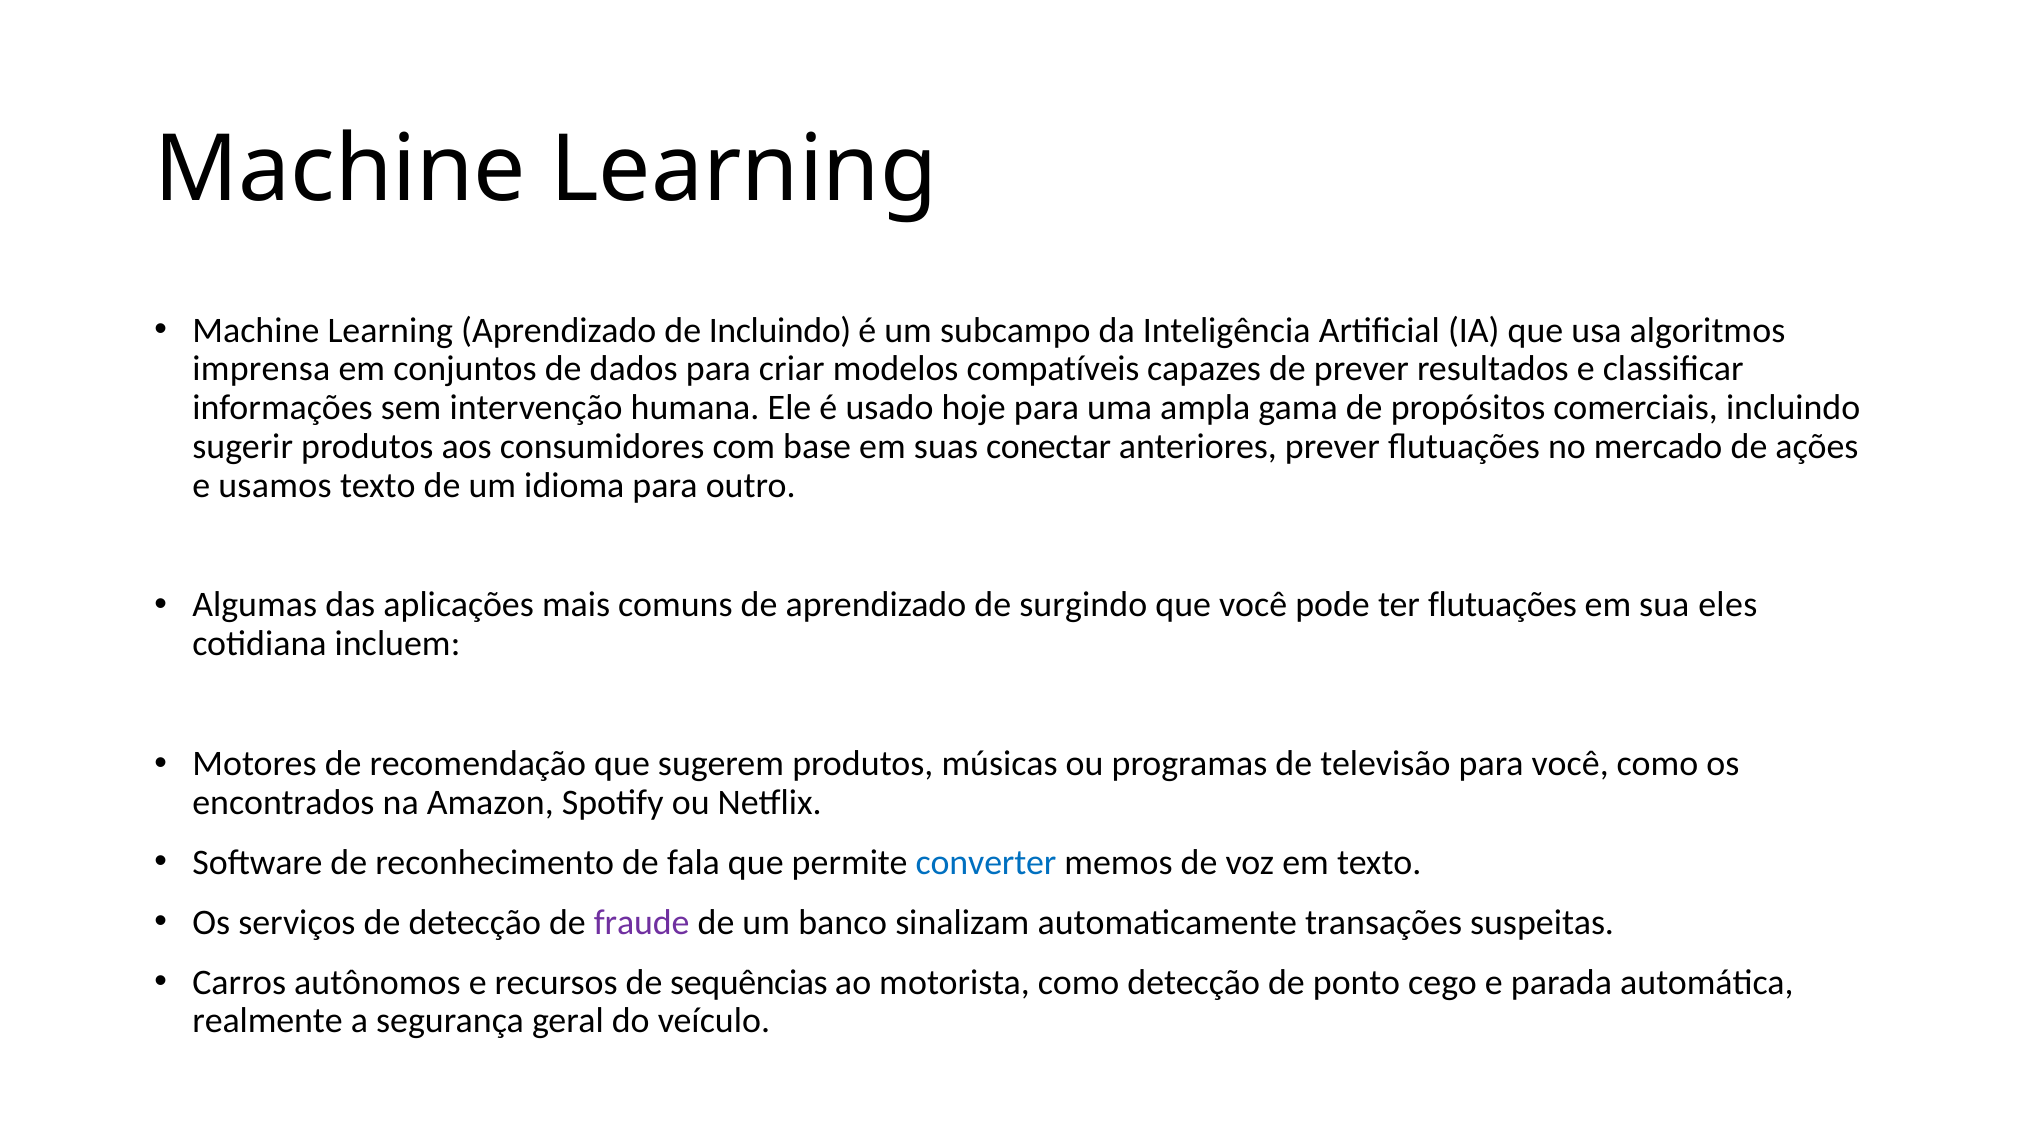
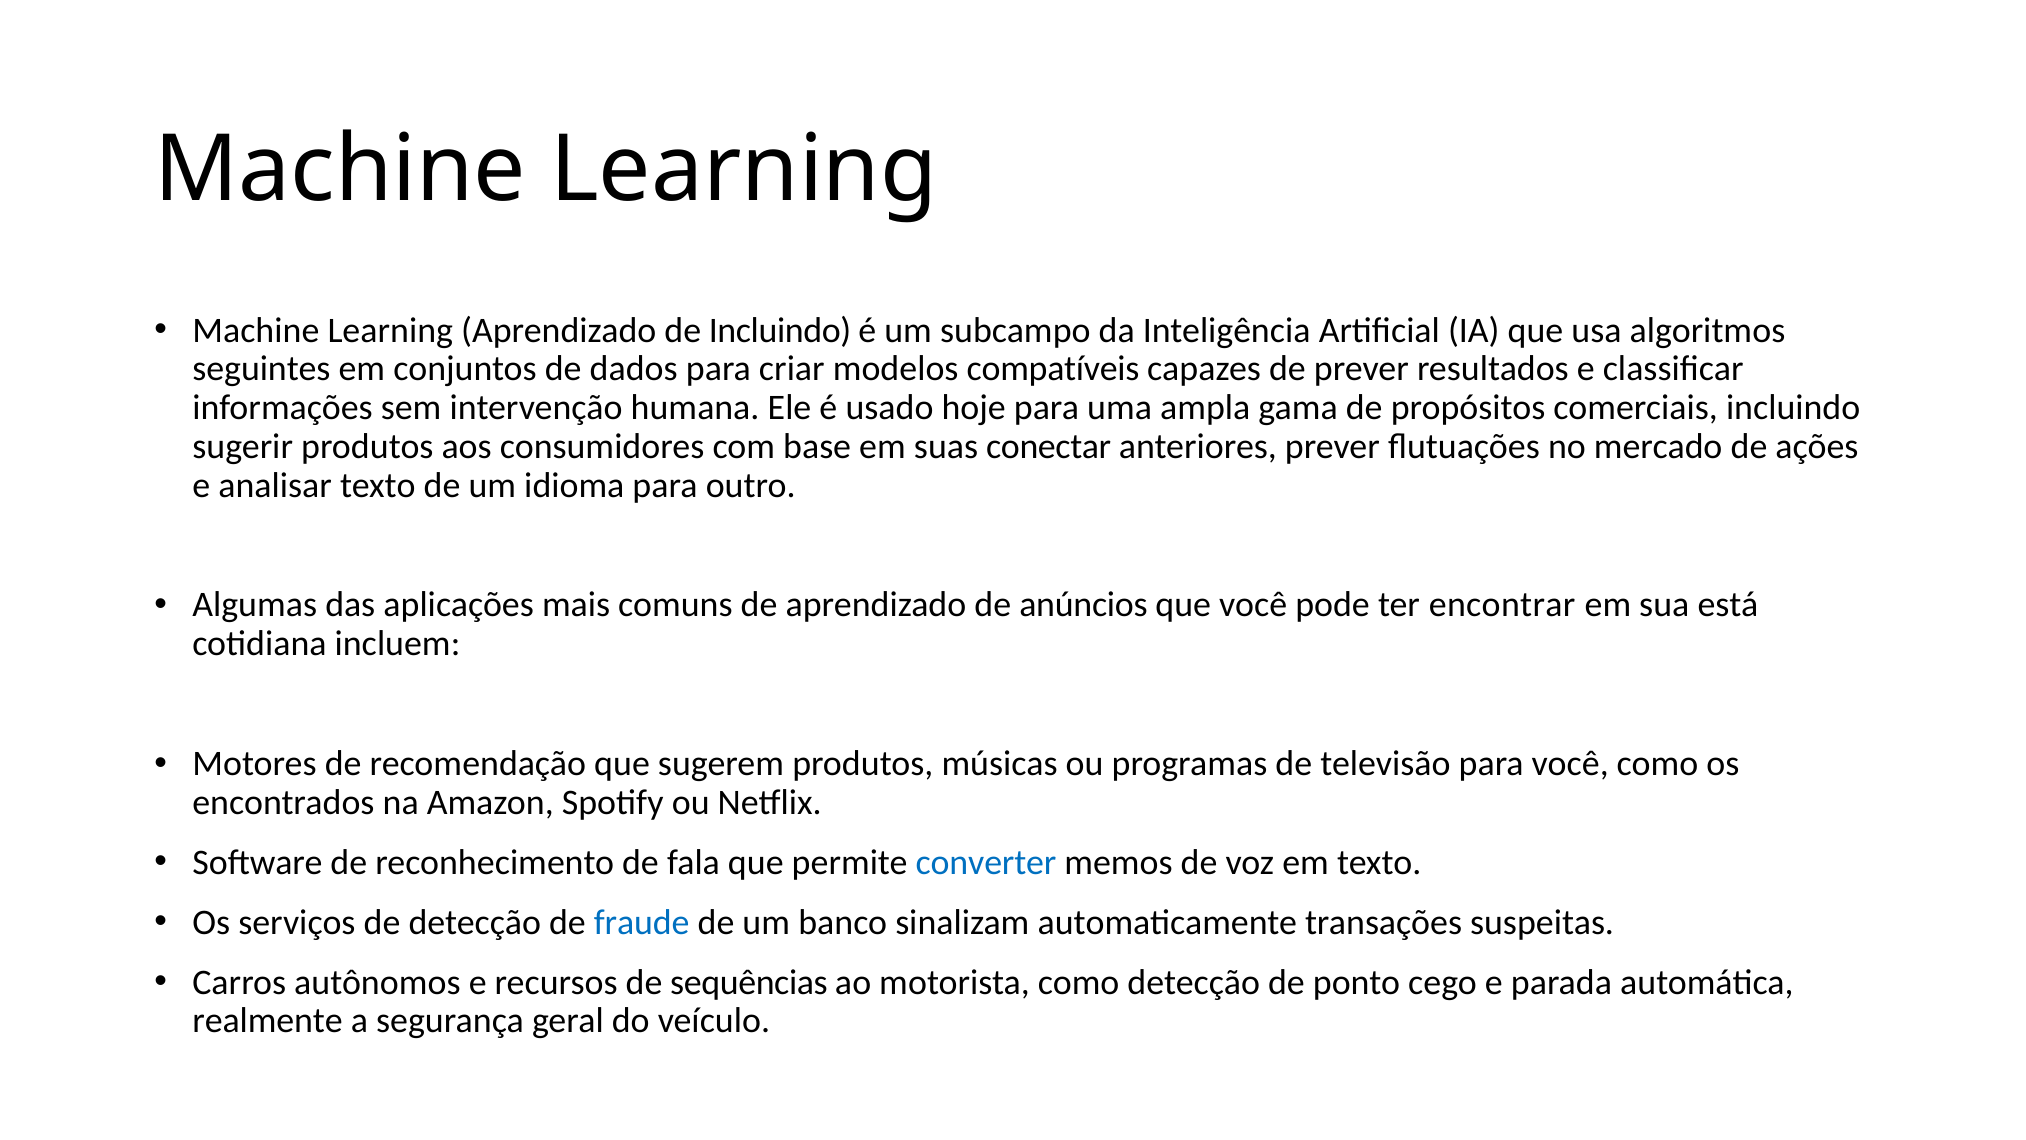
imprensa: imprensa -> seguintes (261, 369)
usamos: usamos -> analisar (275, 485)
surgindo: surgindo -> anúncios (1083, 605)
ter flutuações: flutuações -> encontrar (1502, 605)
eles: eles -> está (1728, 605)
fraude colour: purple -> blue (642, 922)
